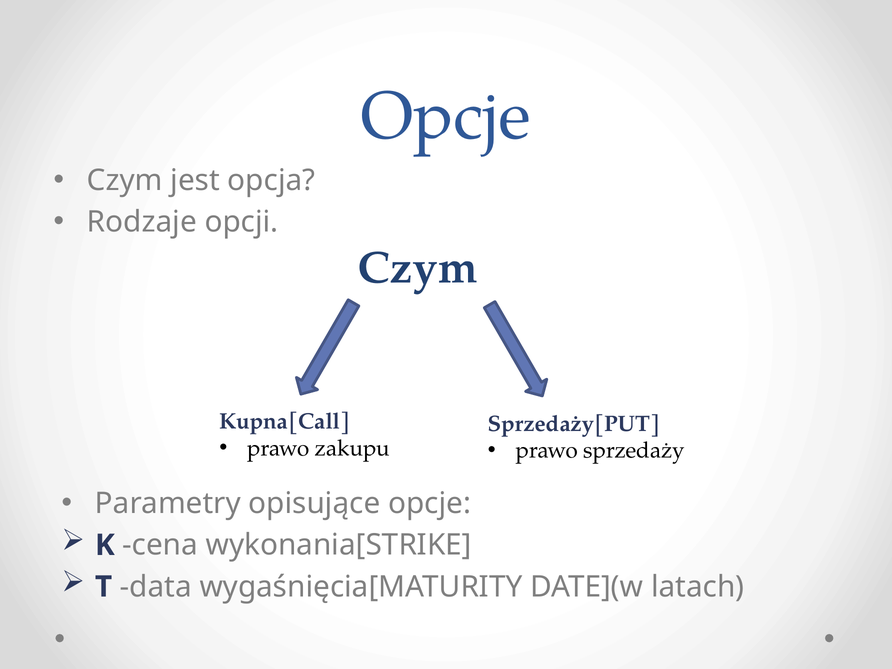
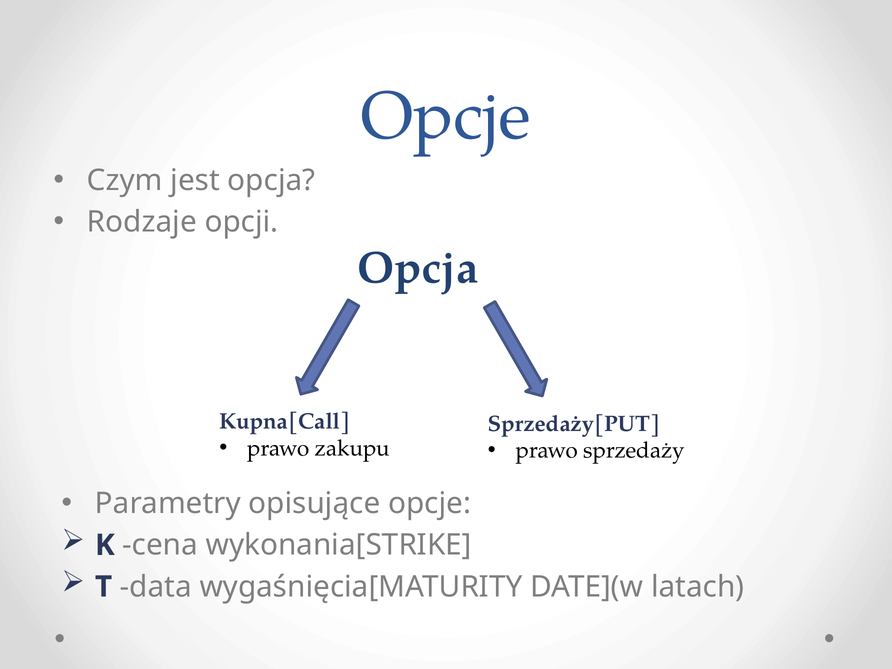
Czym: Czym -> Opcja (418, 268)
